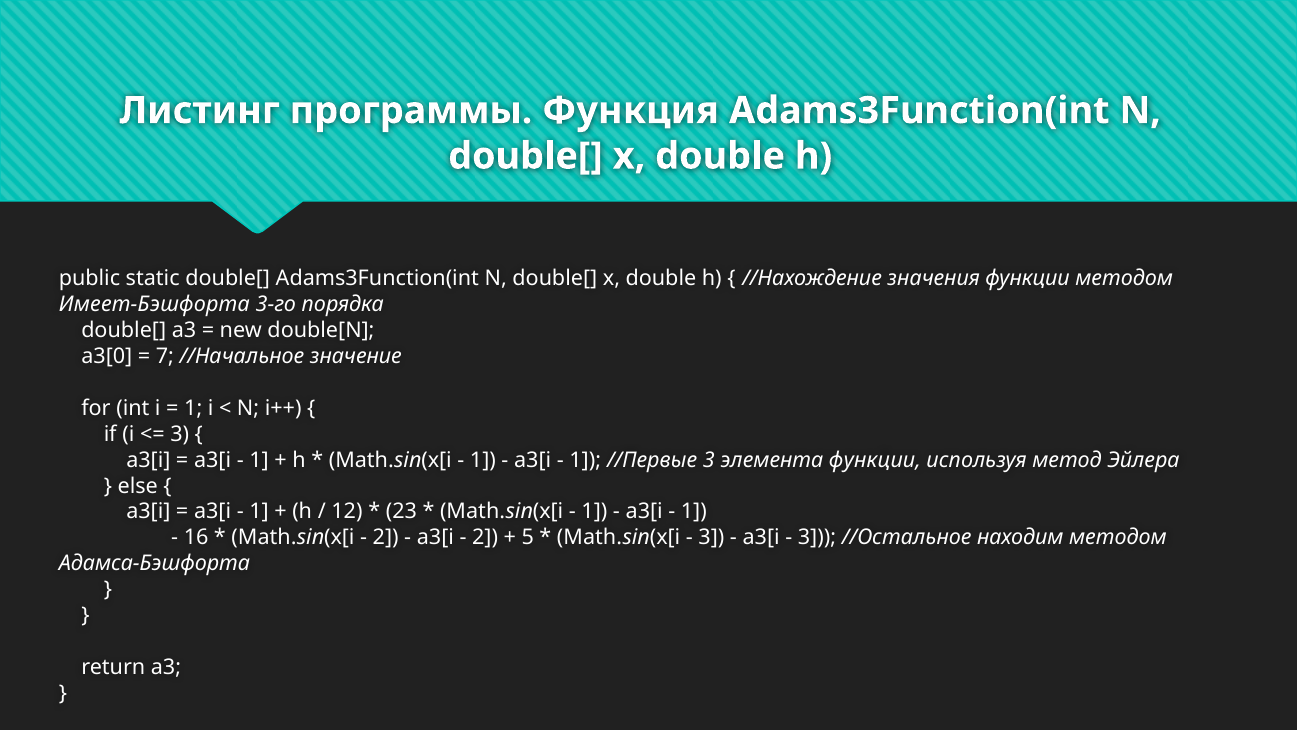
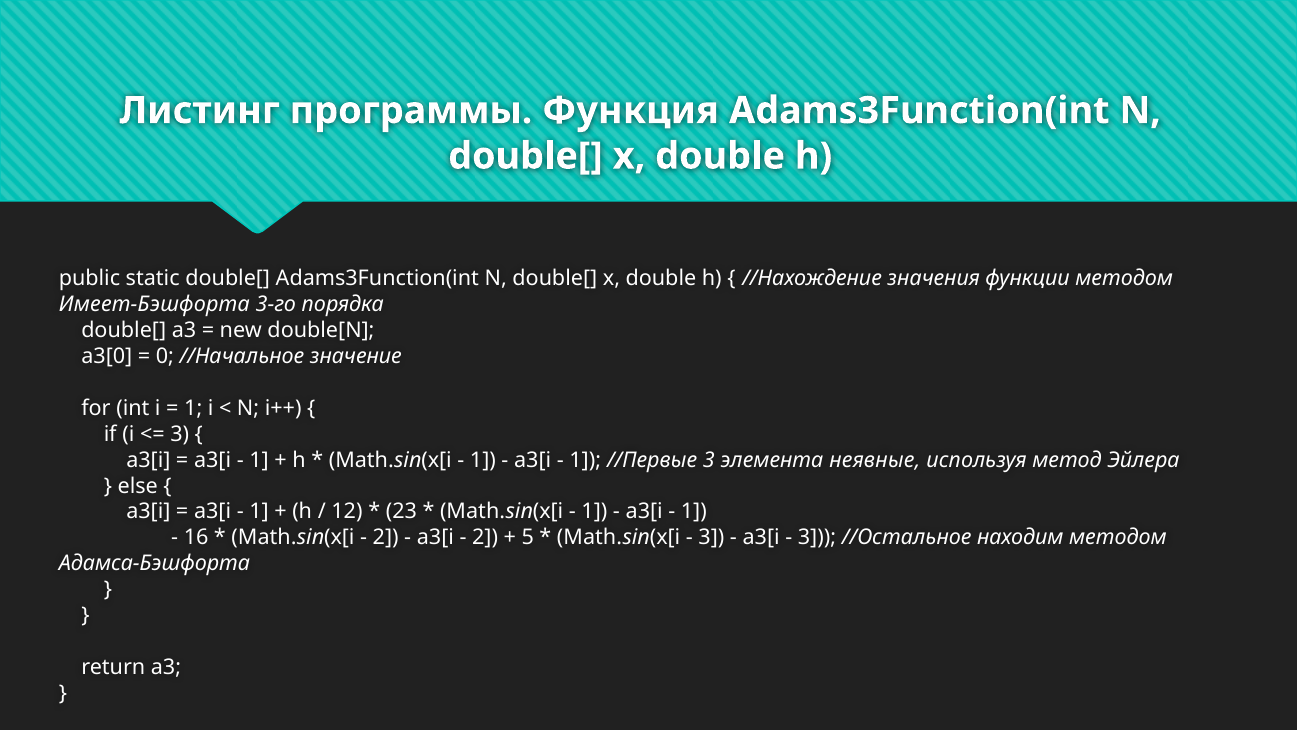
7: 7 -> 0 (165, 356)
элемента функции: функции -> неявные (875, 460)
